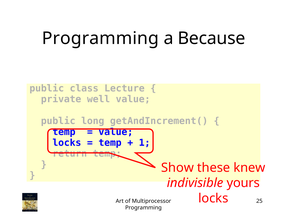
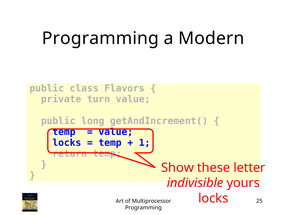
Because: Because -> Modern (211, 38)
Lecture: Lecture -> Flavors (124, 88)
well: well -> turn (99, 99)
knew: knew -> letter (249, 168)
